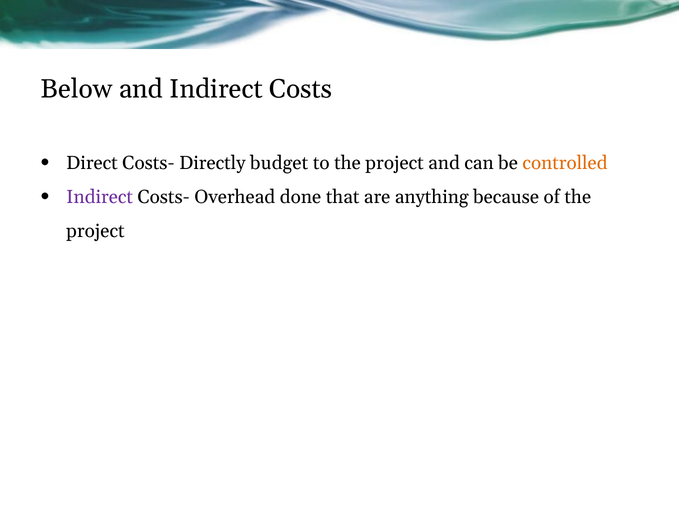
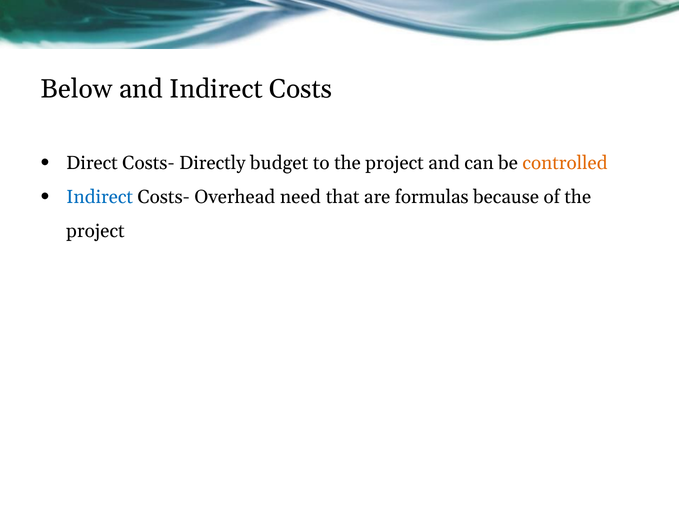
Indirect colour: purple -> blue (100, 197)
done: done -> need (300, 197)
anything: anything -> formulas (432, 197)
